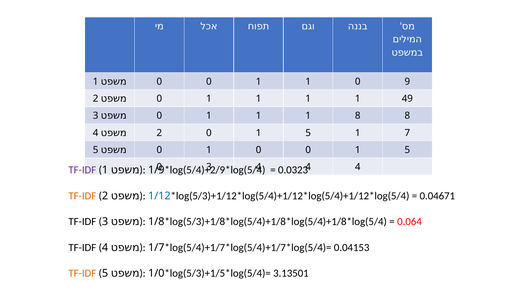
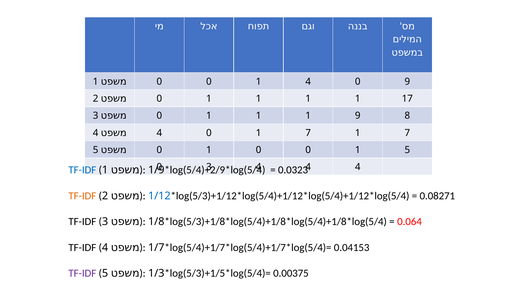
0 0 1 1: 1 -> 4 (308, 82)
49: 49 -> 17 (407, 99)
1 8: 8 -> 9 (358, 116)
2: 2 -> 4 (159, 133)
5: 5 -> 7 (308, 133)
TF-IDF colour: purple -> blue (82, 170)
0.04671: 0.04671 -> 0.08271 (437, 196)
TF-IDF colour: orange -> purple (82, 273)
1/0: 1/0 -> 1/3 (156, 273)
3.13501: 3.13501 -> 0.00375 (291, 273)
